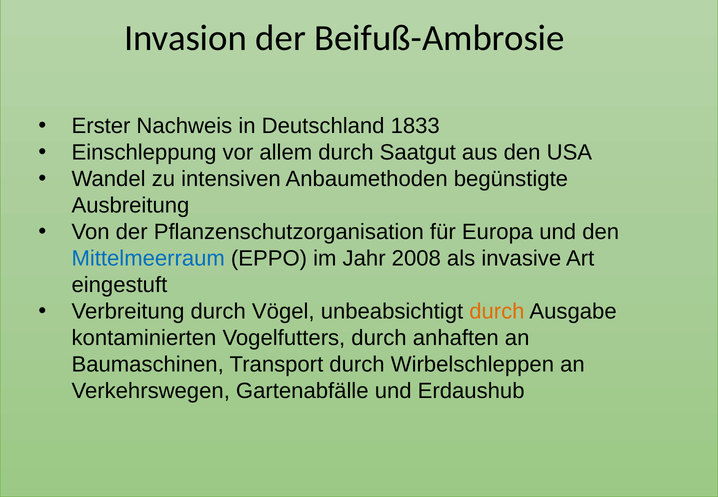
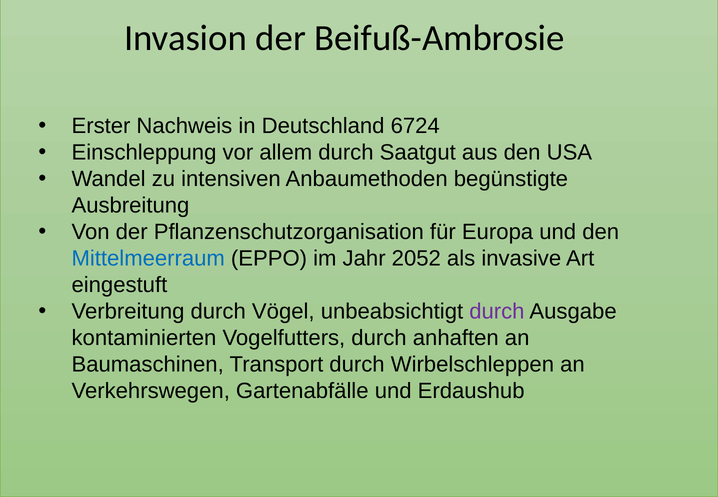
1833: 1833 -> 6724 (415, 126)
2008: 2008 -> 2052 (416, 259)
durch colour: orange -> purple (497, 312)
